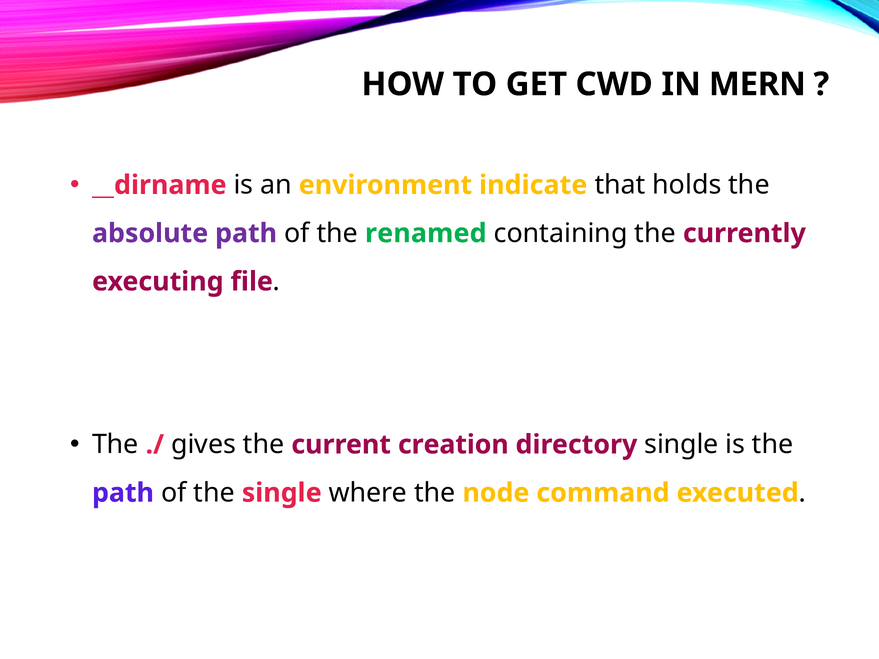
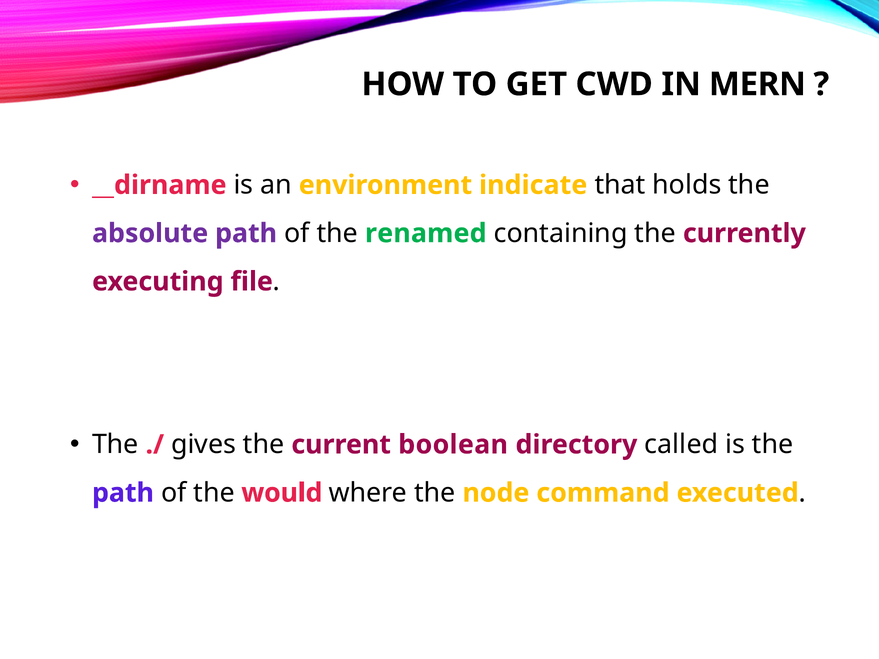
creation: creation -> boolean (453, 445)
directory single: single -> called (681, 445)
the single: single -> would (282, 493)
